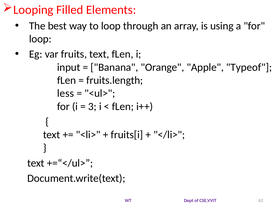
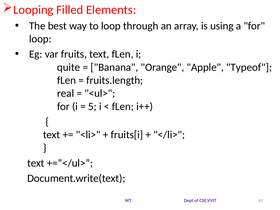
input: input -> quite (69, 67)
less: less -> real (66, 93)
3: 3 -> 5 (92, 106)
